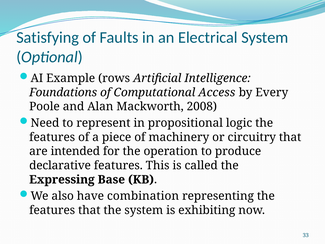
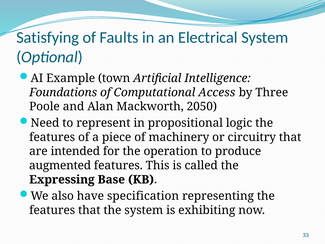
rows: rows -> town (114, 78)
Every: Every -> Three (272, 92)
2008: 2008 -> 2050 (202, 107)
declarative: declarative -> augmented (60, 165)
combination: combination -> specification (143, 196)
